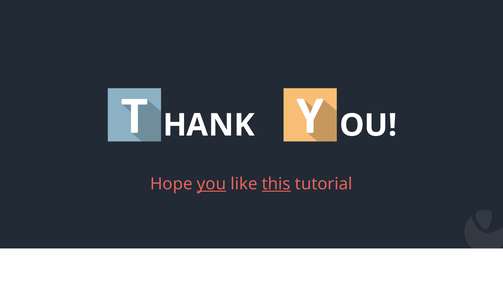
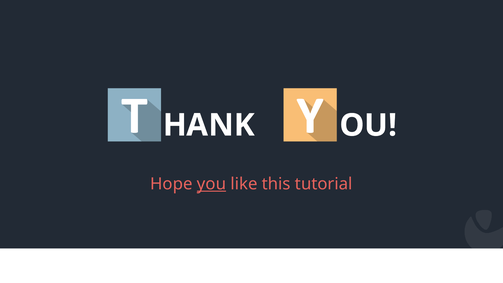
this underline: present -> none (276, 184)
